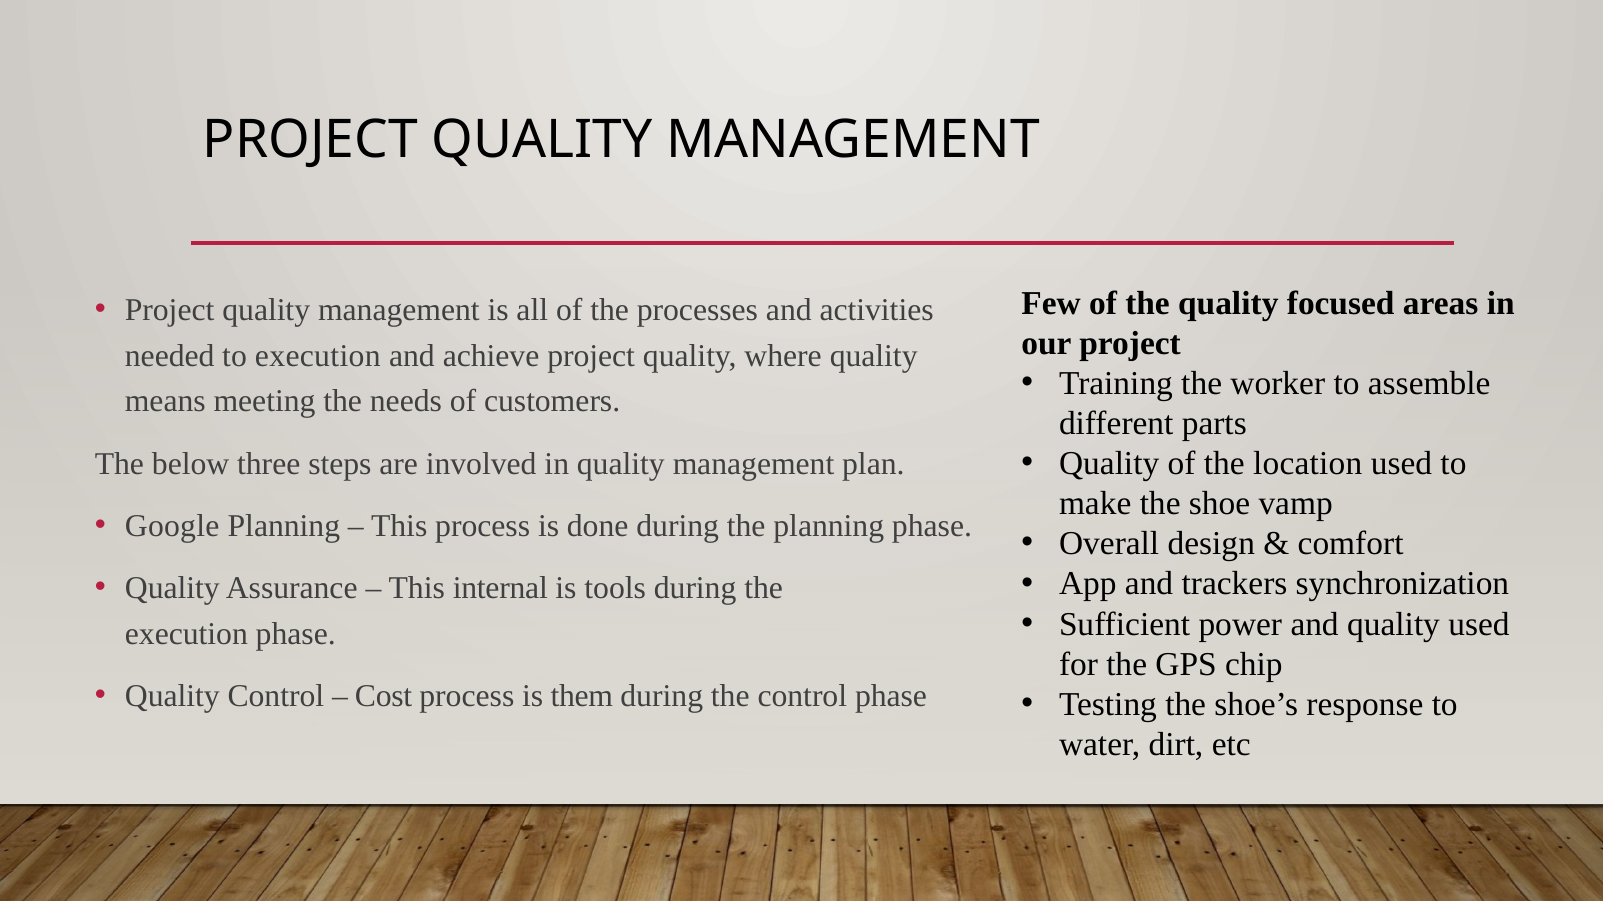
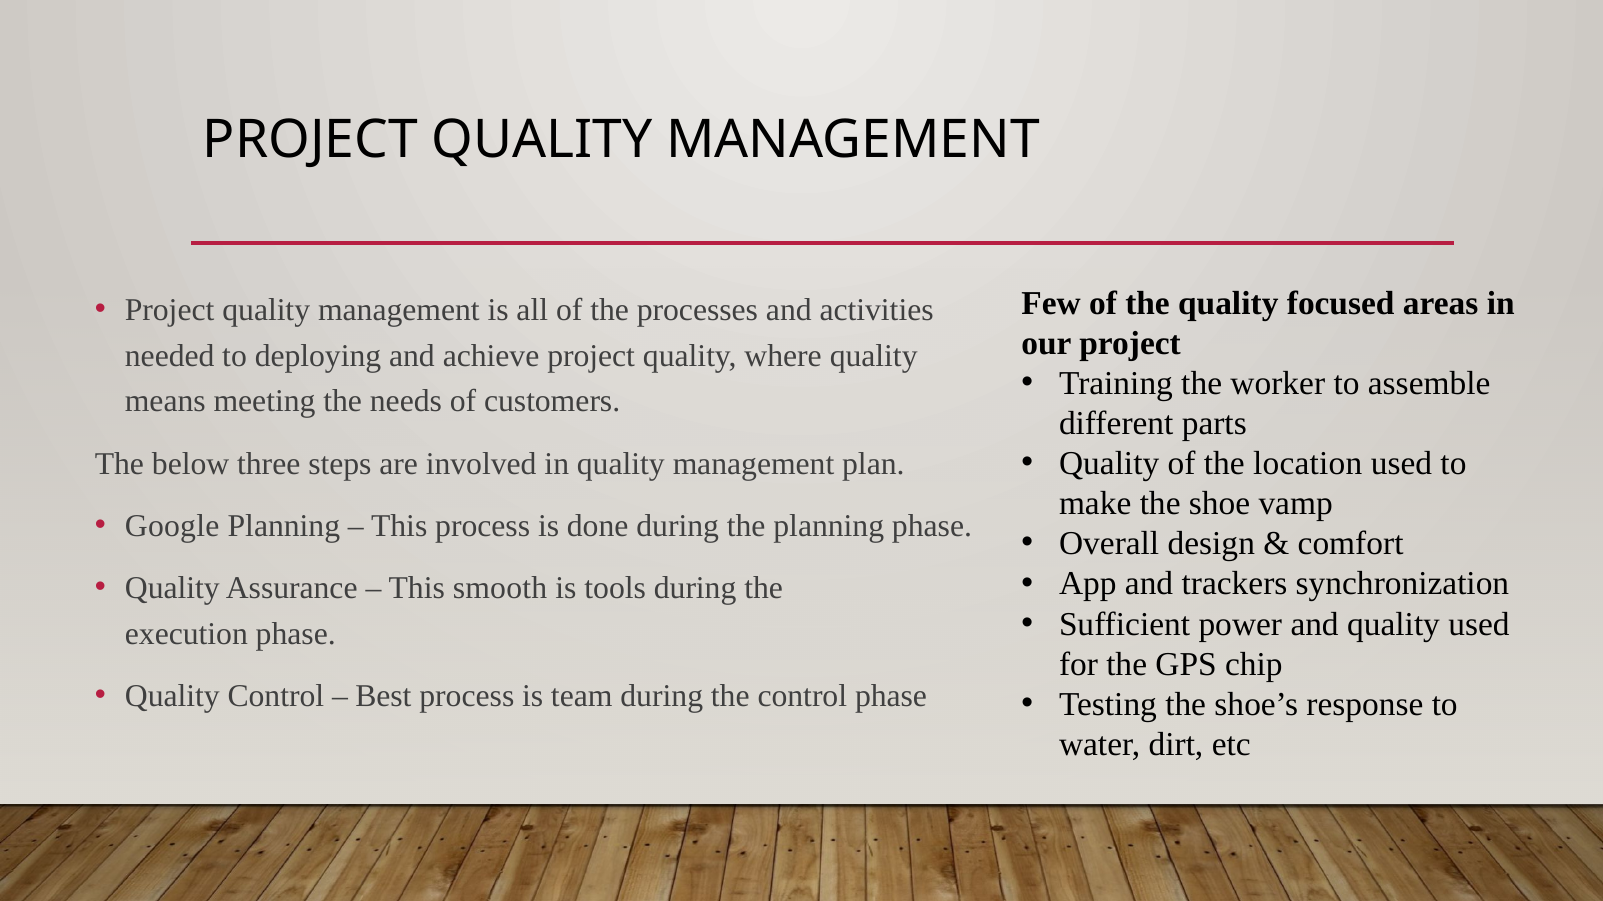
to execution: execution -> deploying (318, 356)
internal: internal -> smooth (500, 589)
Cost: Cost -> Best (383, 697)
them: them -> team (582, 697)
